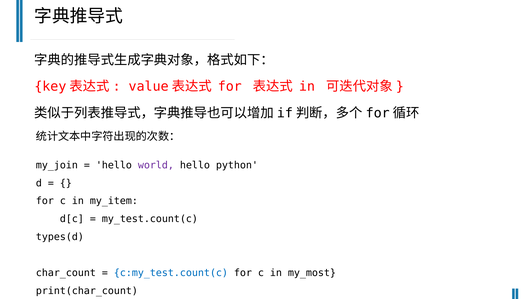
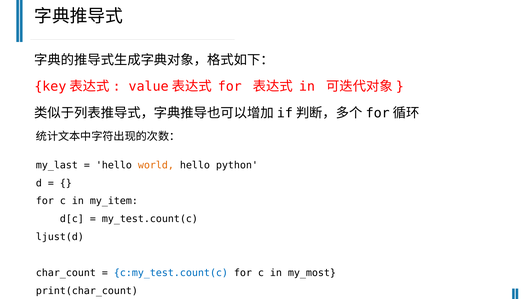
my_join: my_join -> my_last (57, 165)
world colour: purple -> orange (156, 165)
types(d: types(d -> ljust(d (60, 237)
